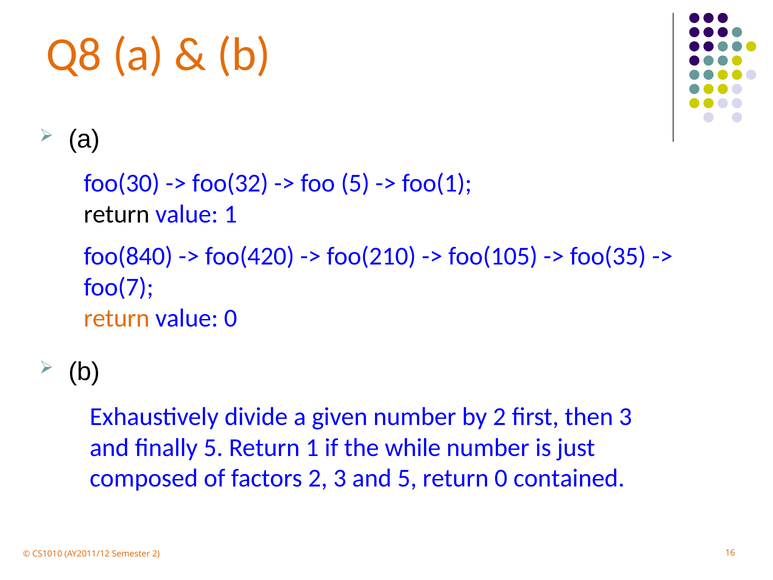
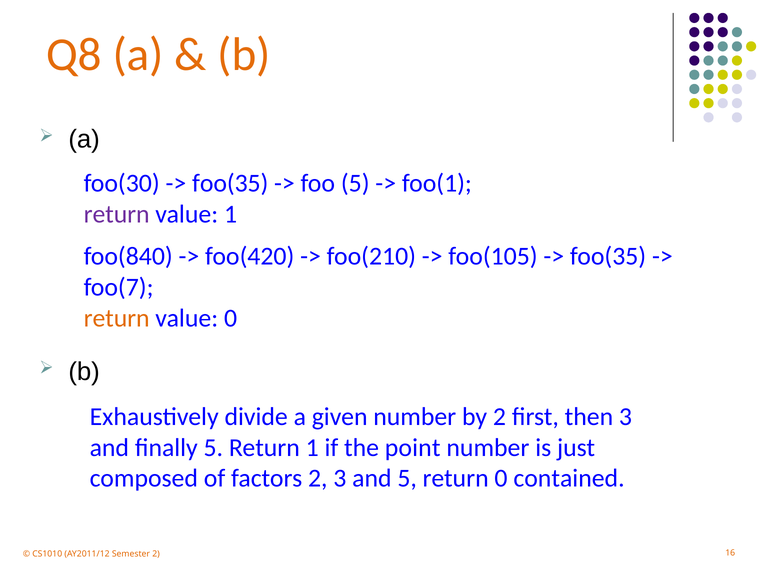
foo(32: foo(32 -> foo(35 (230, 183)
return colour: black -> purple (117, 214)
while: while -> point (413, 447)
